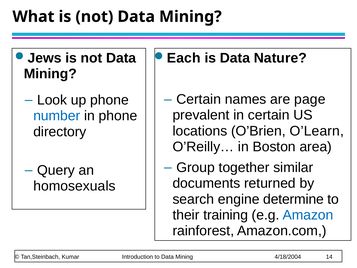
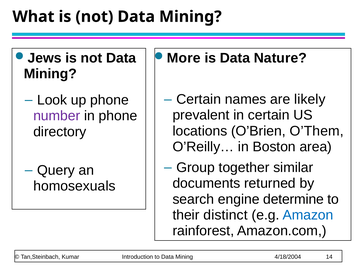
Each: Each -> More (184, 58)
page: page -> likely (310, 99)
number colour: blue -> purple (57, 116)
O’Learn: O’Learn -> O’Them (317, 131)
training: training -> distinct (226, 215)
